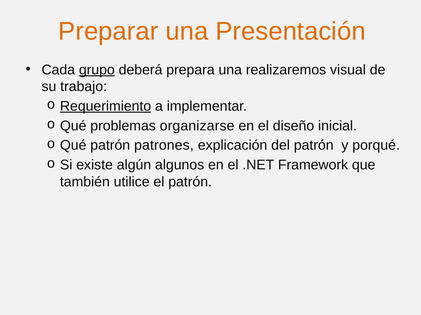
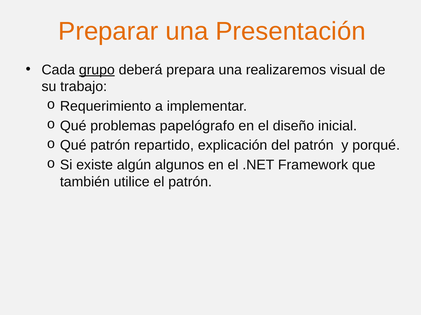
Requerimiento underline: present -> none (106, 106)
organizarse: organizarse -> papelógrafo (197, 126)
patrones: patrones -> repartido (164, 146)
